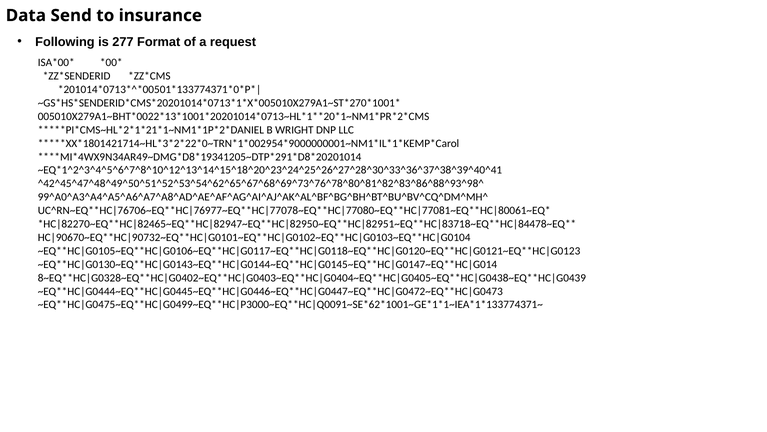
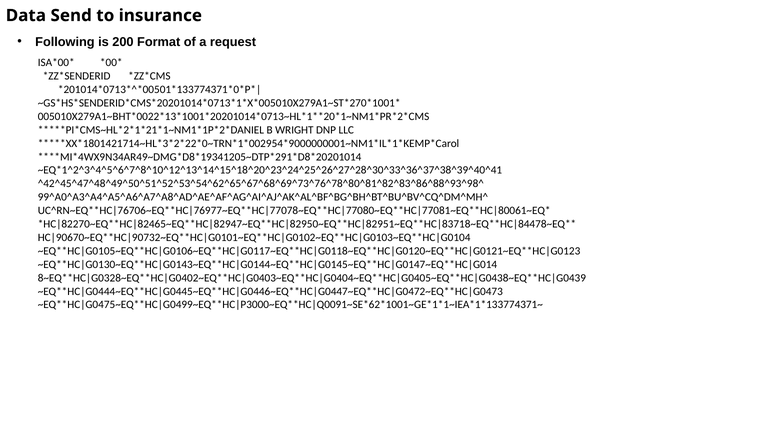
277: 277 -> 200 (123, 42)
